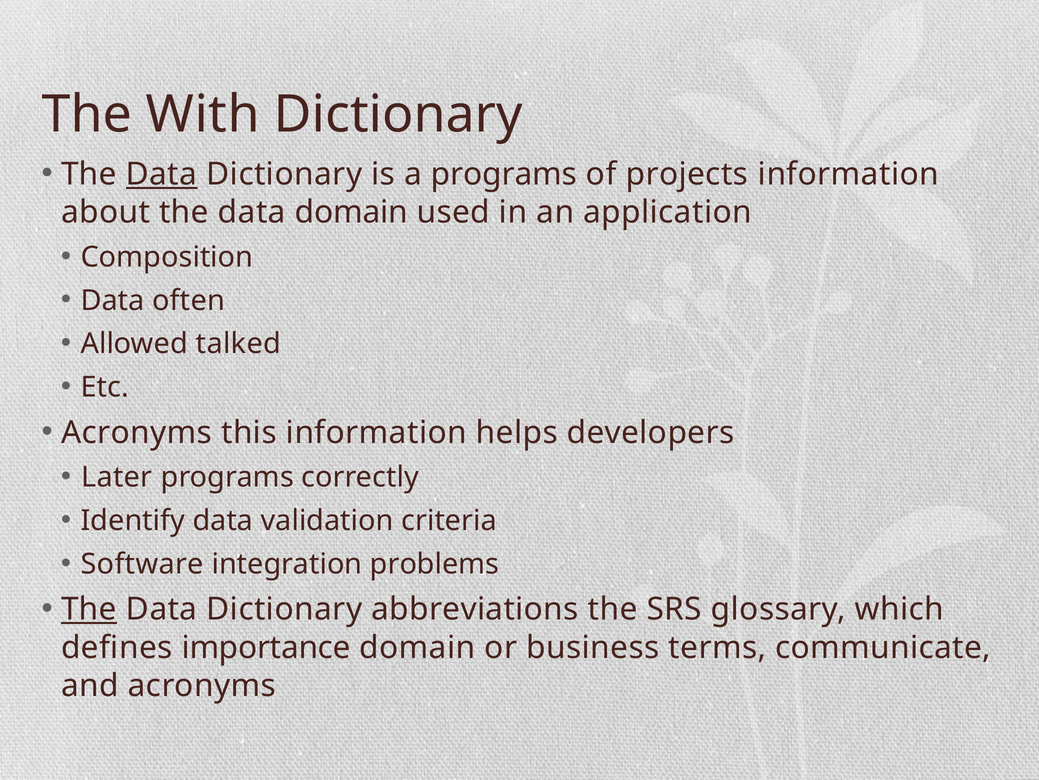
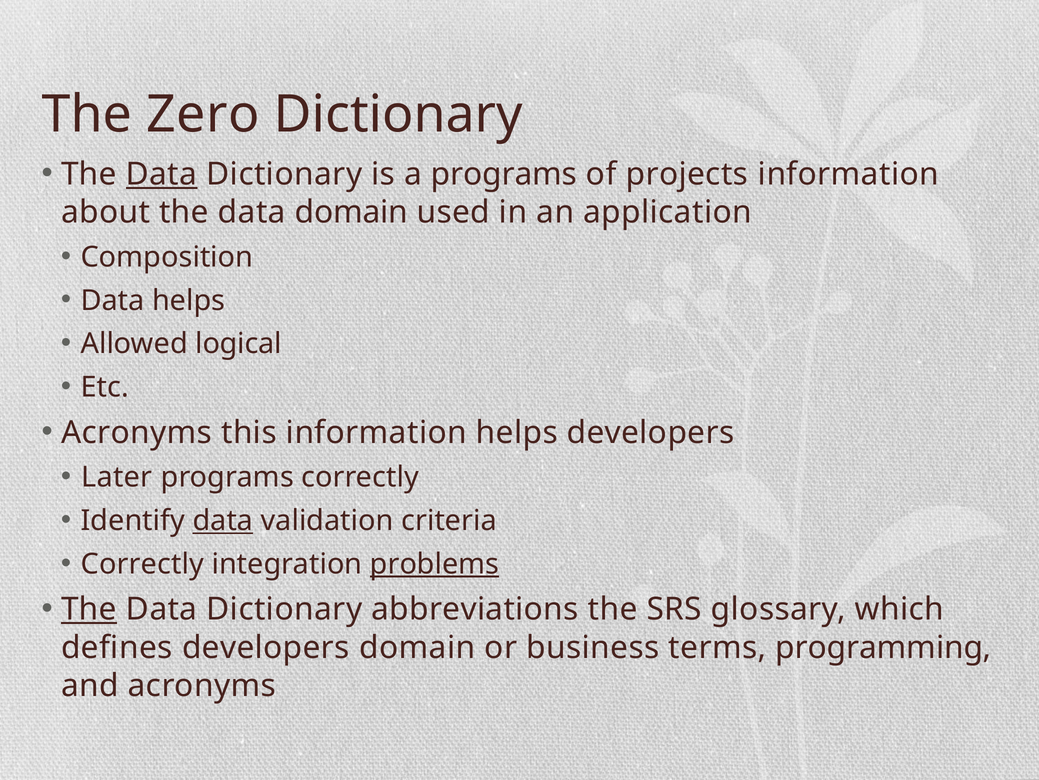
With: With -> Zero (203, 114)
Data often: often -> helps (189, 300)
talked: talked -> logical (239, 344)
data underline: none -> present (223, 520)
Software: Software -> Correctly (142, 564)
problems underline: none -> present (434, 564)
defines importance: importance -> developers (266, 647)
communicate: communicate -> programming (883, 647)
